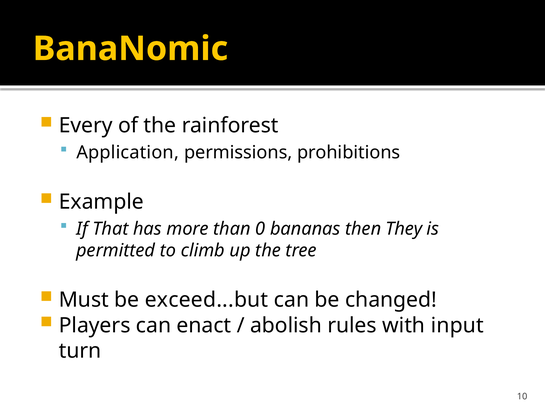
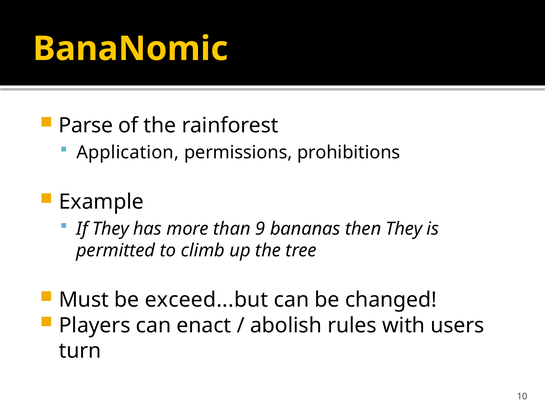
Every: Every -> Parse (86, 125)
If That: That -> They (111, 229)
0: 0 -> 9 (260, 229)
input: input -> users (457, 325)
